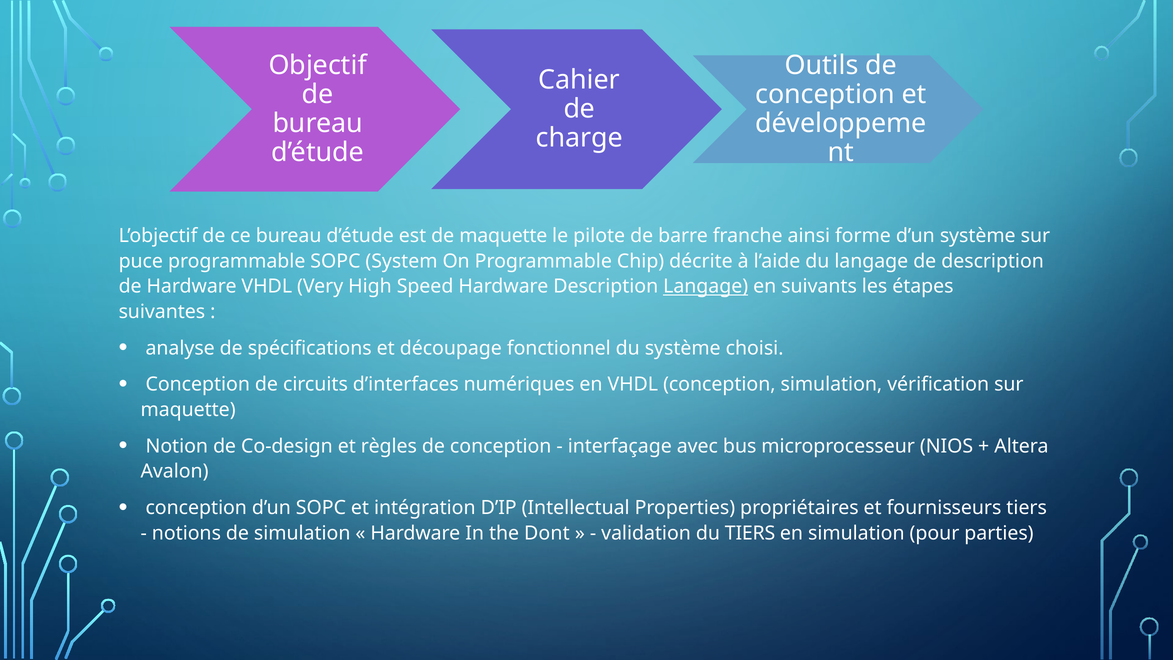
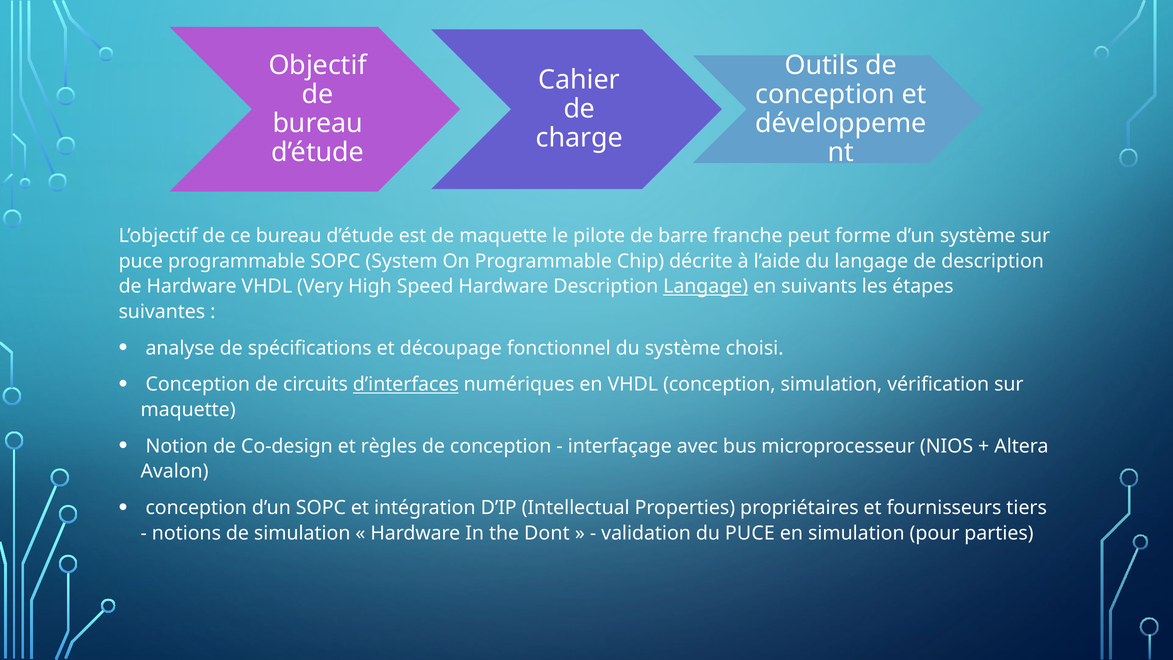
ainsi: ainsi -> peut (809, 236)
d’interfaces underline: none -> present (406, 384)
du TIERS: TIERS -> PUCE (750, 533)
